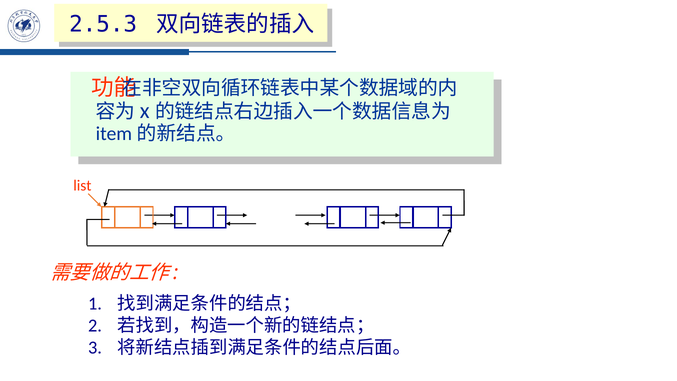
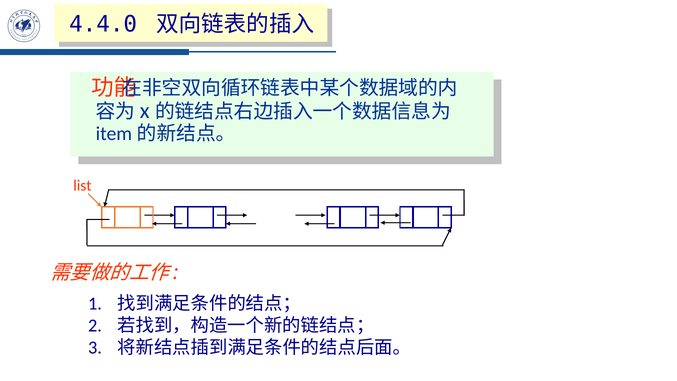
2.5.3: 2.5.3 -> 4.4.0 (103, 24)
